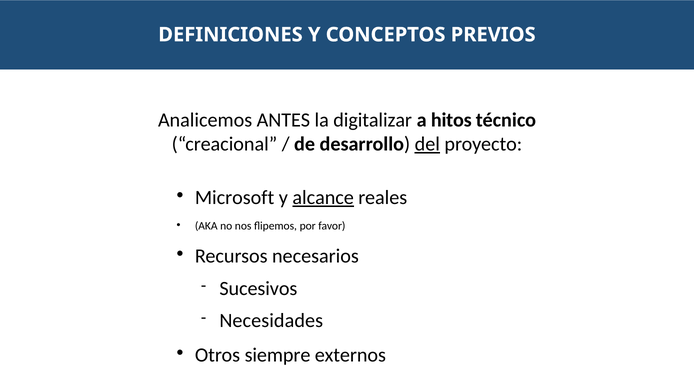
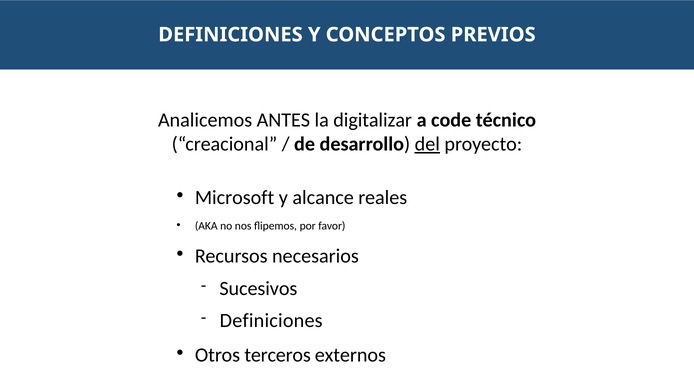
hitos: hitos -> code (451, 120)
alcance underline: present -> none (323, 197)
Necesidades: Necesidades -> Definiciones (271, 321)
siempre: siempre -> terceros (278, 355)
